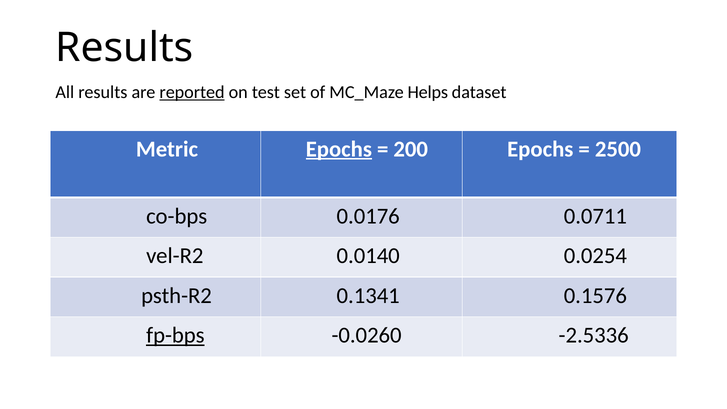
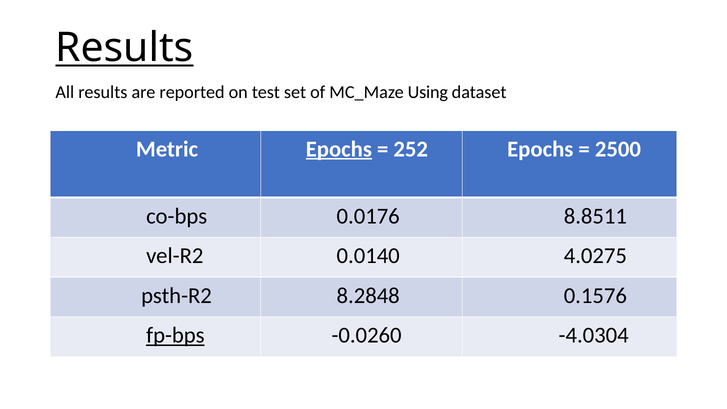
Results underline: none -> present (125, 48)
reported underline: present -> none (192, 92)
Helps: Helps -> Using (428, 92)
200: 200 -> 252 (411, 149)
0.0711: 0.0711 -> 8.8511 (595, 216)
0.0254: 0.0254 -> 4.0275 (595, 256)
0.1341: 0.1341 -> 8.2848 (368, 296)
-2.5336: -2.5336 -> -4.0304 (594, 335)
